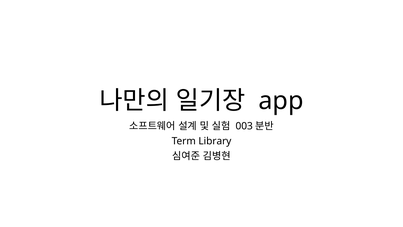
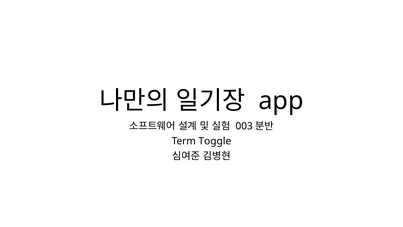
Library: Library -> Toggle (215, 141)
